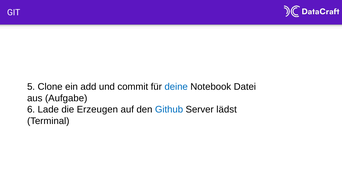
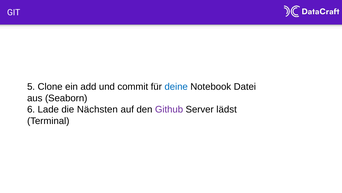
Aufgabe: Aufgabe -> Seaborn (66, 98)
Erzeugen: Erzeugen -> Nächsten (97, 109)
Github colour: blue -> purple (169, 109)
